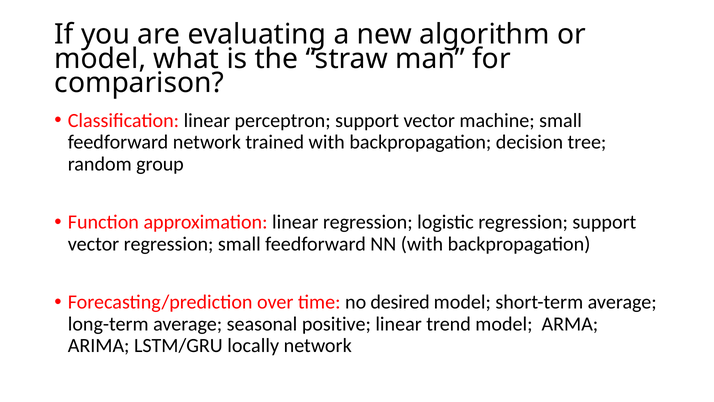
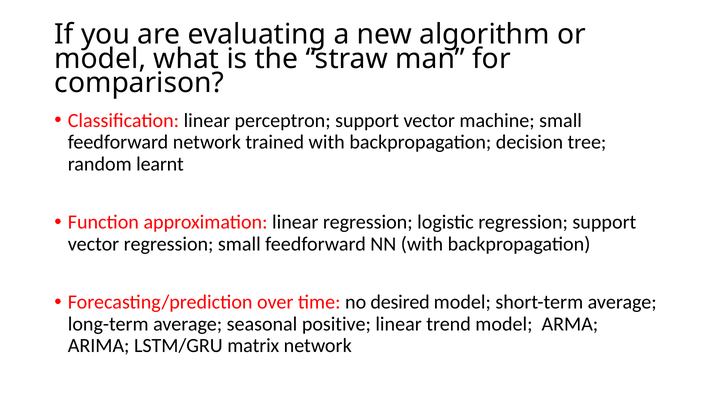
group: group -> learnt (160, 164)
locally: locally -> matrix (253, 345)
